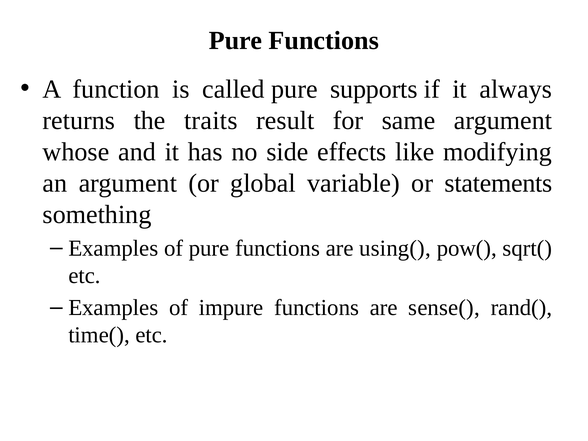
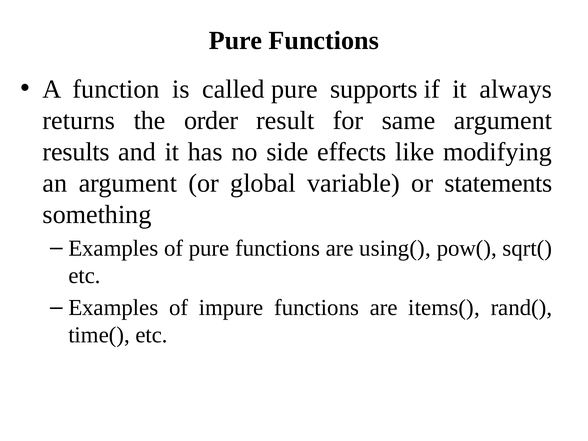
traits: traits -> order (211, 120)
whose: whose -> results (76, 152)
sense(: sense( -> items( (444, 308)
